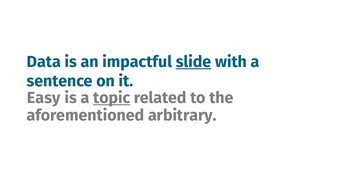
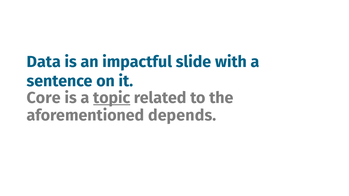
slide underline: present -> none (194, 62)
Easy: Easy -> Core (44, 98)
arbitrary: arbitrary -> depends (182, 115)
